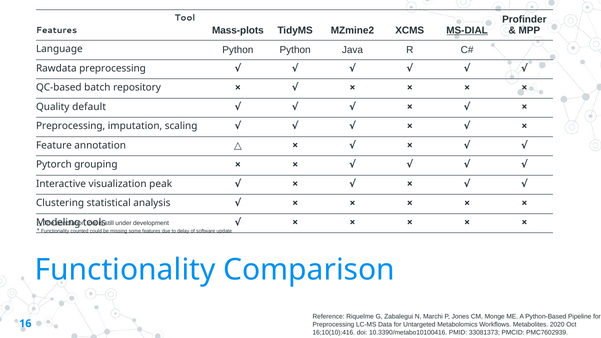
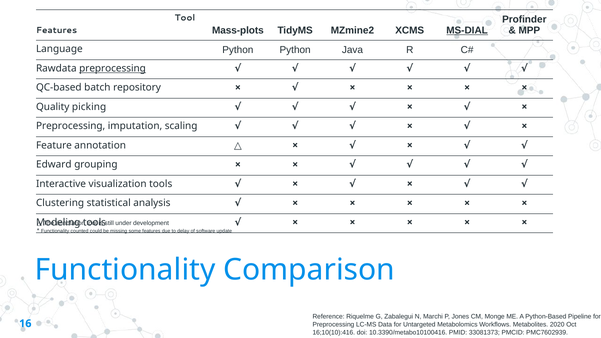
preprocessing underline: none -> present (113, 68)
default: default -> picking (89, 107)
Pytorch: Pytorch -> Edward (54, 165)
visualization peak: peak -> tools (161, 184)
